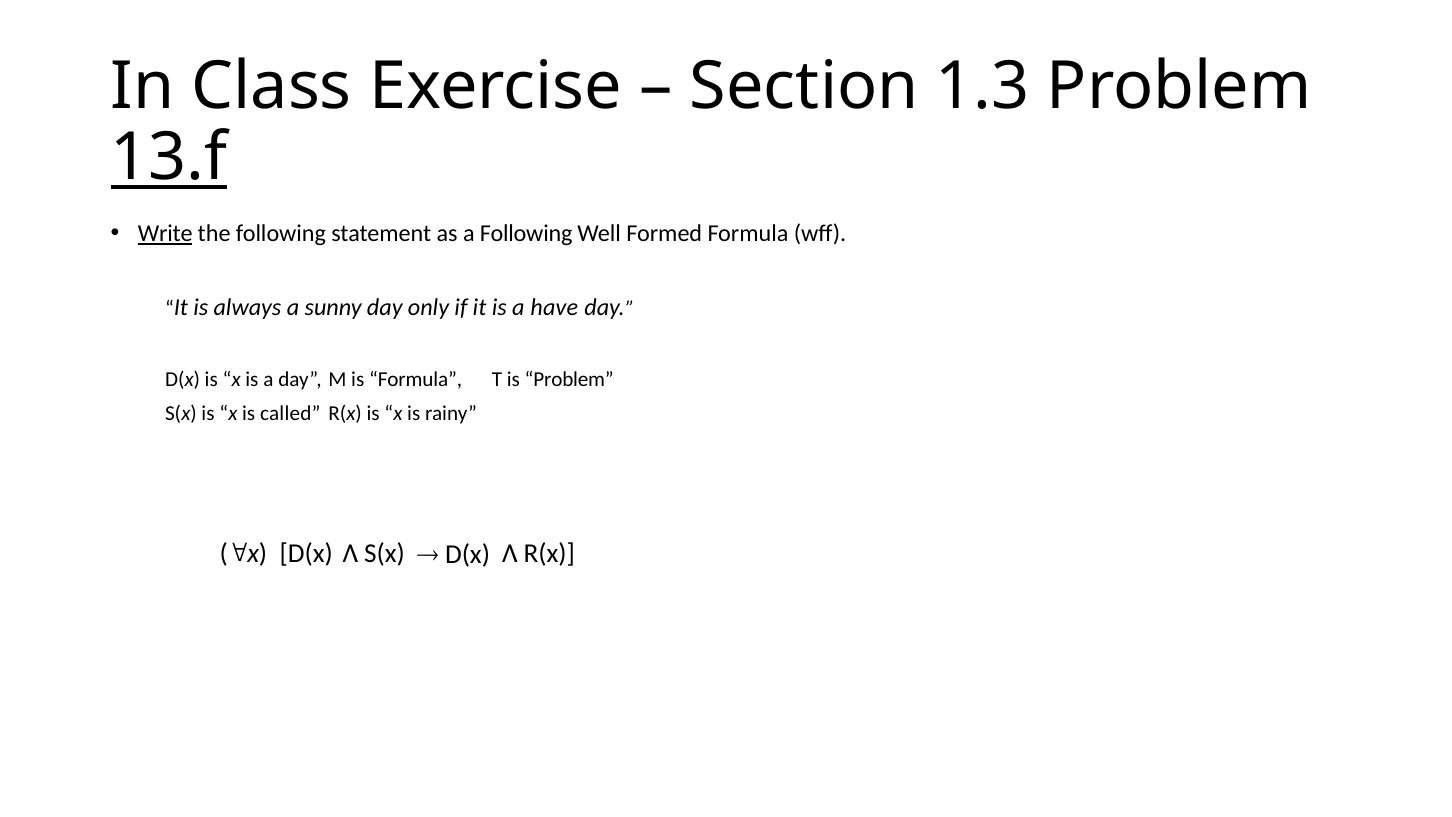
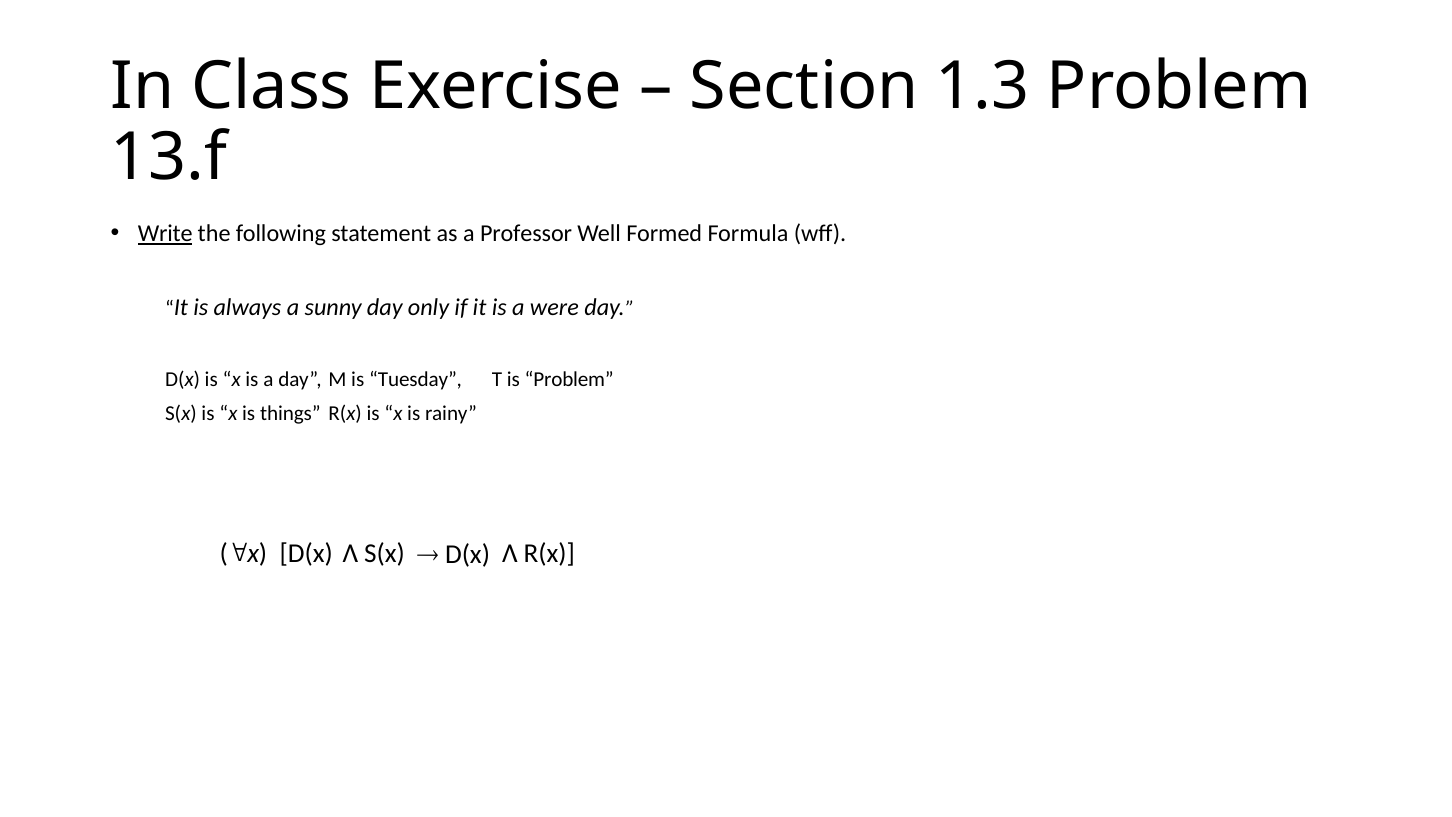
13.f underline: present -> none (169, 158)
a Following: Following -> Professor (526, 234)
have: have -> were (554, 307)
is Formula: Formula -> Tuesday (416, 379)
called: called -> things (290, 414)
